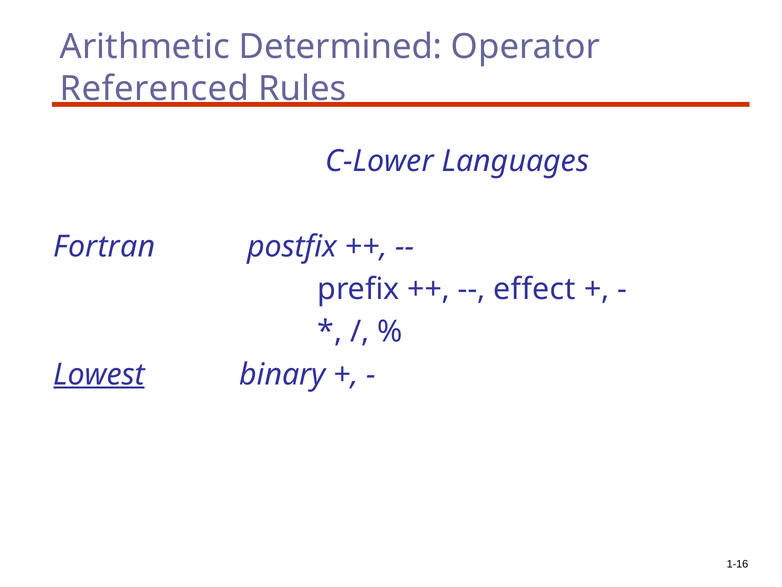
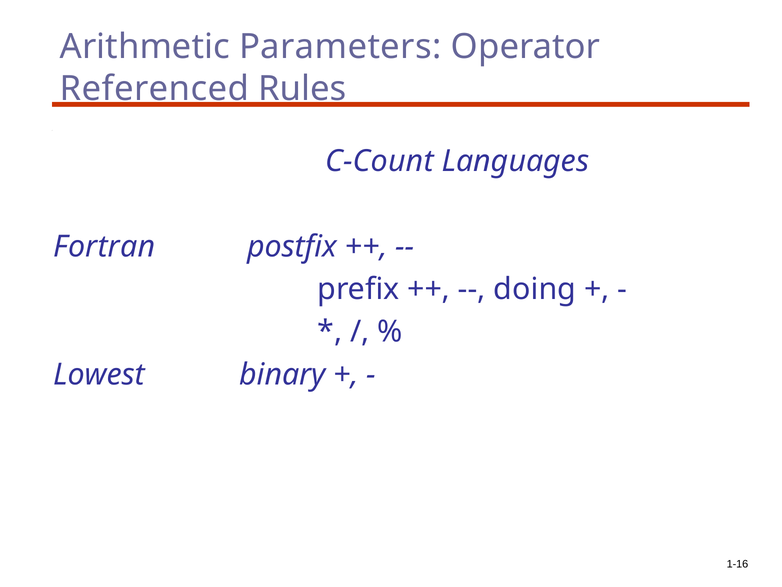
Determined: Determined -> Parameters (340, 47)
C-Lower: C-Lower -> C-Count (379, 161)
effect: effect -> doing (535, 289)
Lowest underline: present -> none (99, 374)
